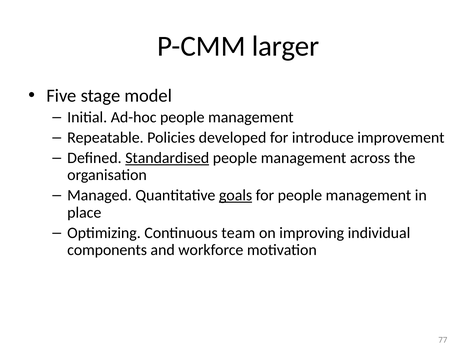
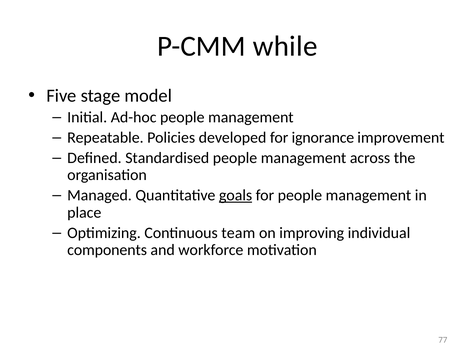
larger: larger -> while (285, 46)
introduce: introduce -> ignorance (323, 138)
Standardised underline: present -> none (167, 158)
